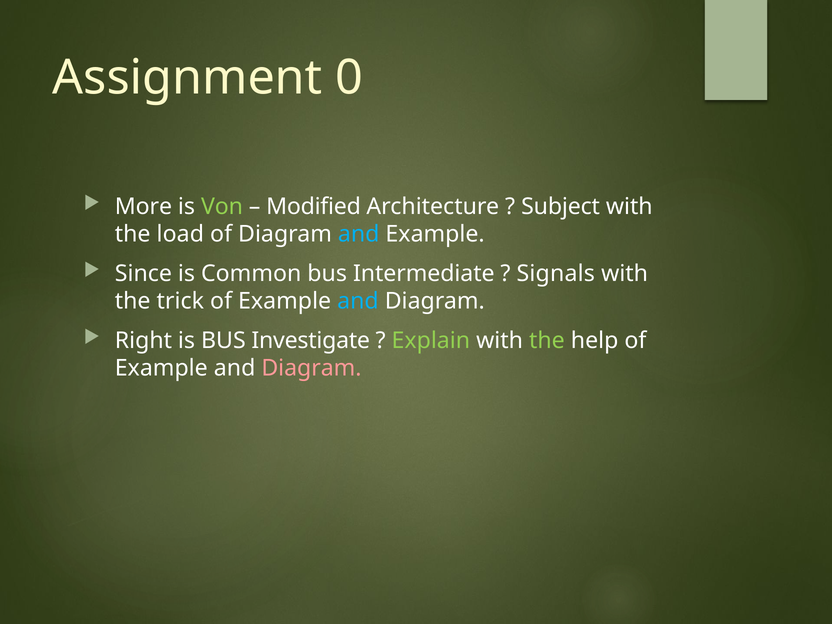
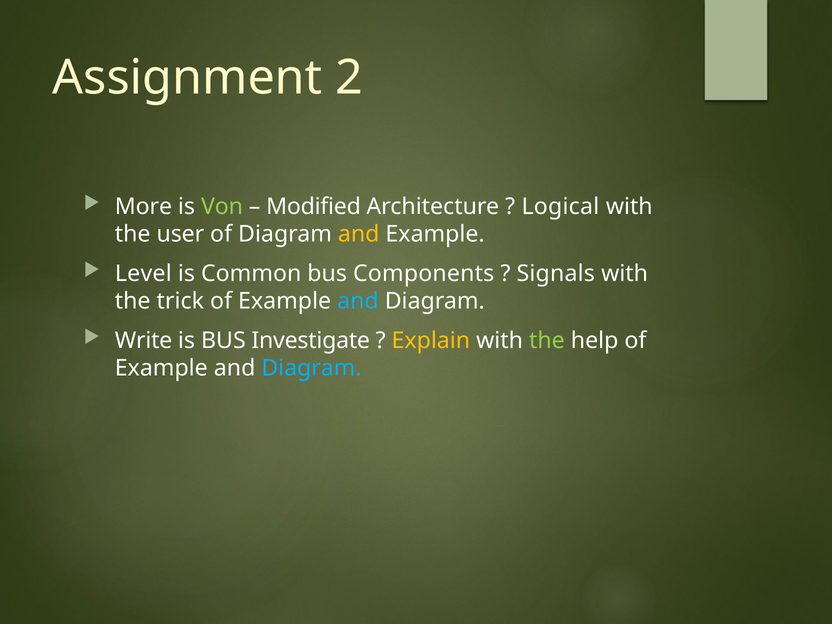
0: 0 -> 2 (349, 78)
Subject: Subject -> Logical (560, 206)
load: load -> user (180, 234)
and colour: light blue -> yellow (359, 234)
Since: Since -> Level (143, 274)
Intermediate: Intermediate -> Components (424, 274)
Right: Right -> Write (144, 341)
Explain colour: light green -> yellow (431, 341)
Diagram colour: pink -> light blue (311, 368)
